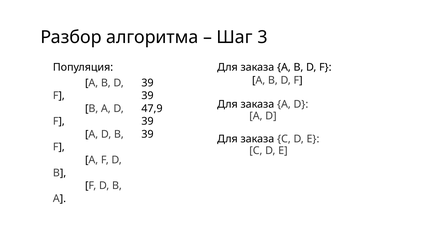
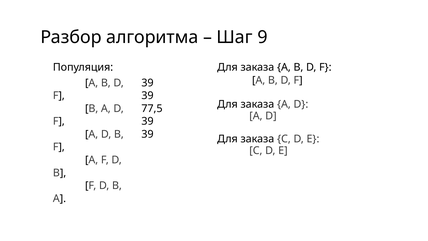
3: 3 -> 9 (262, 37)
47,9: 47,9 -> 77,5 (152, 108)
